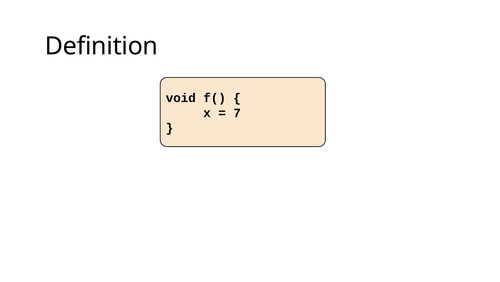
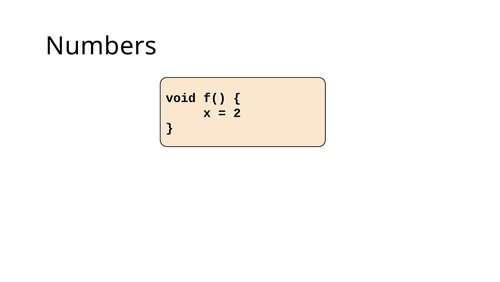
Definition: Definition -> Numbers (101, 46)
7: 7 -> 2 (237, 113)
